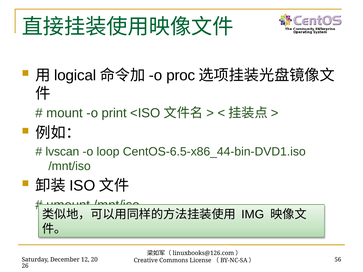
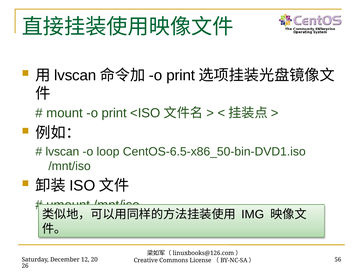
logical: logical -> lvscan (75, 75)
proc: proc -> print (181, 75)
CentOS-6.5-x86_44-bin-DVD1.iso: CentOS-6.5-x86_44-bin-DVD1.iso -> CentOS-6.5-x86_50-bin-DVD1.iso (214, 152)
